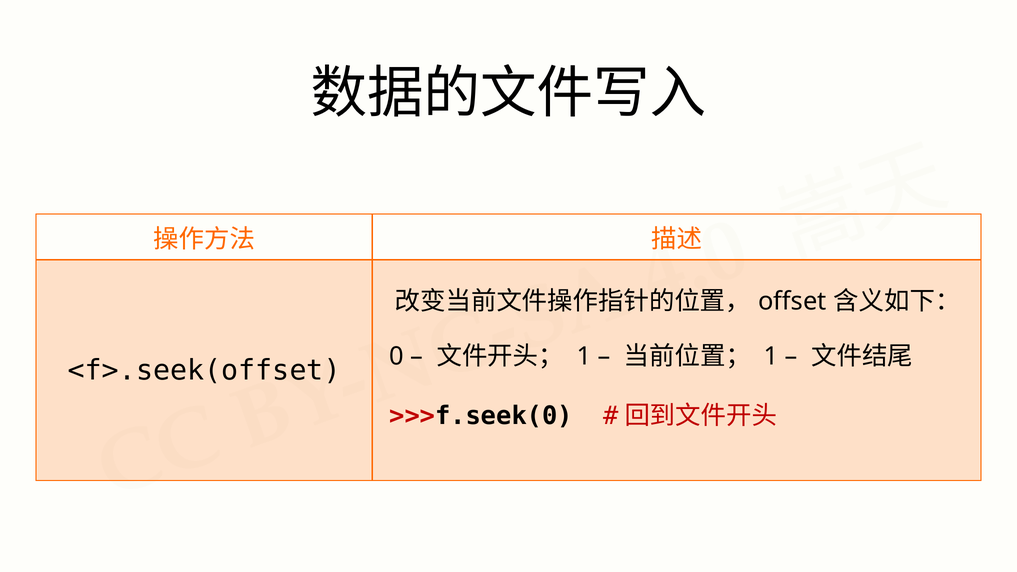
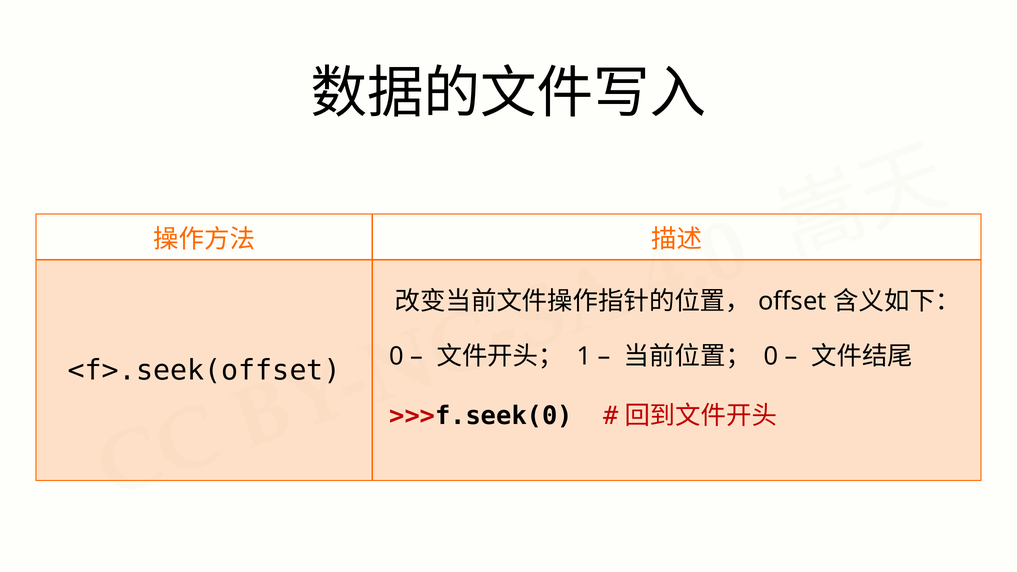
1: 1 -> 0 (771, 357)
